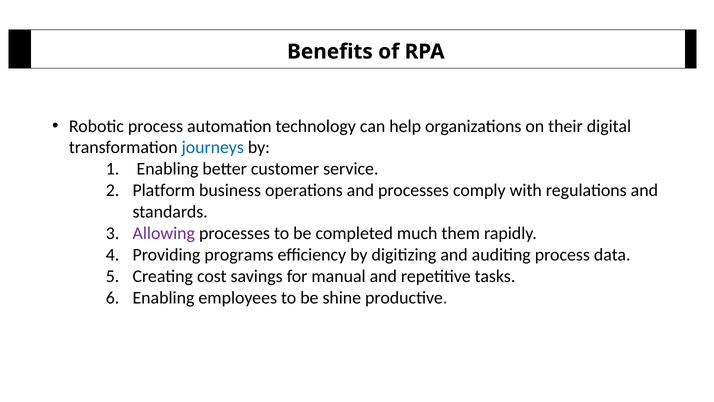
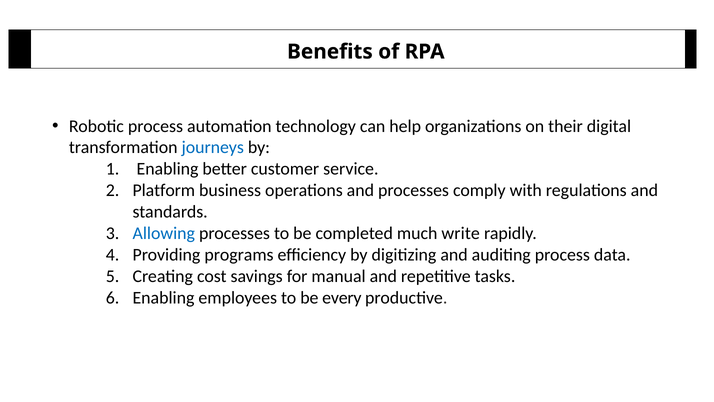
Allowing colour: purple -> blue (164, 233)
them: them -> write (461, 233)
shine: shine -> every (342, 297)
